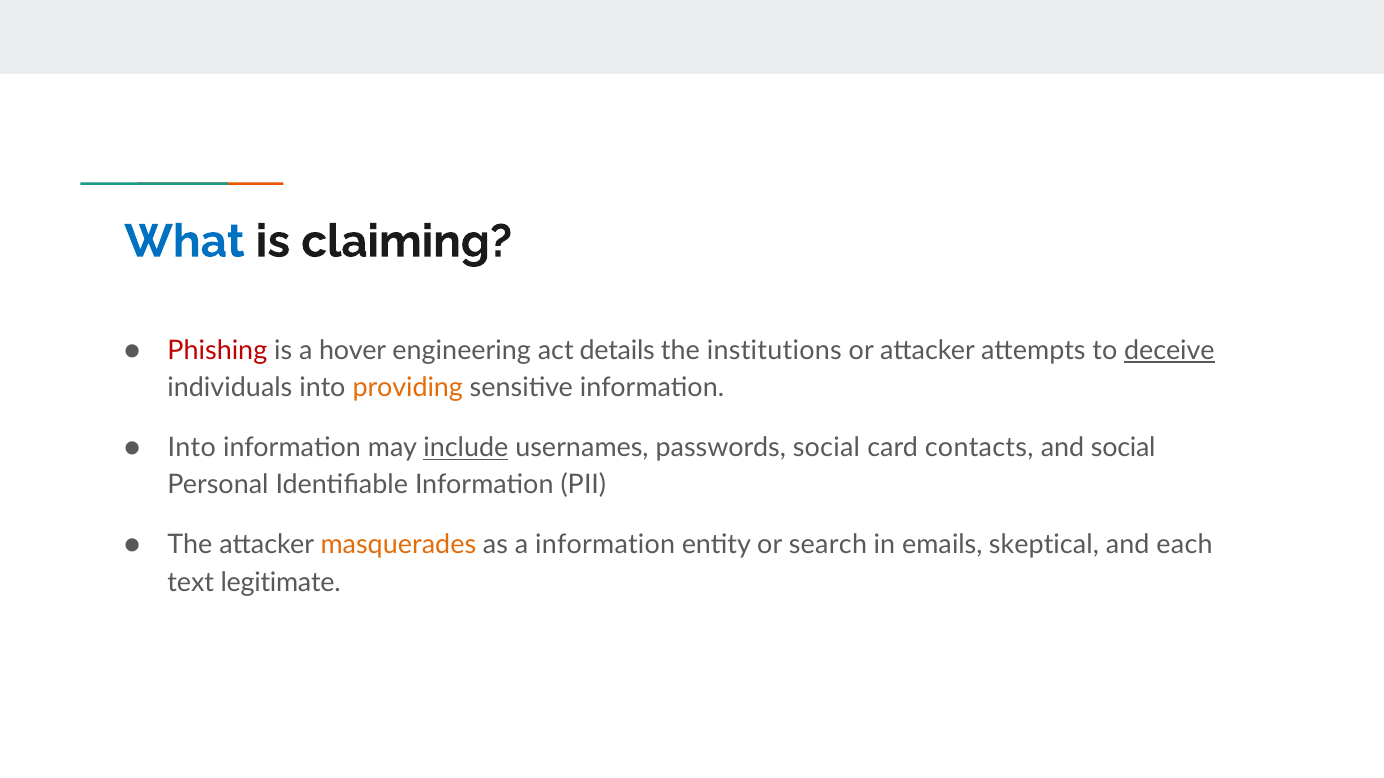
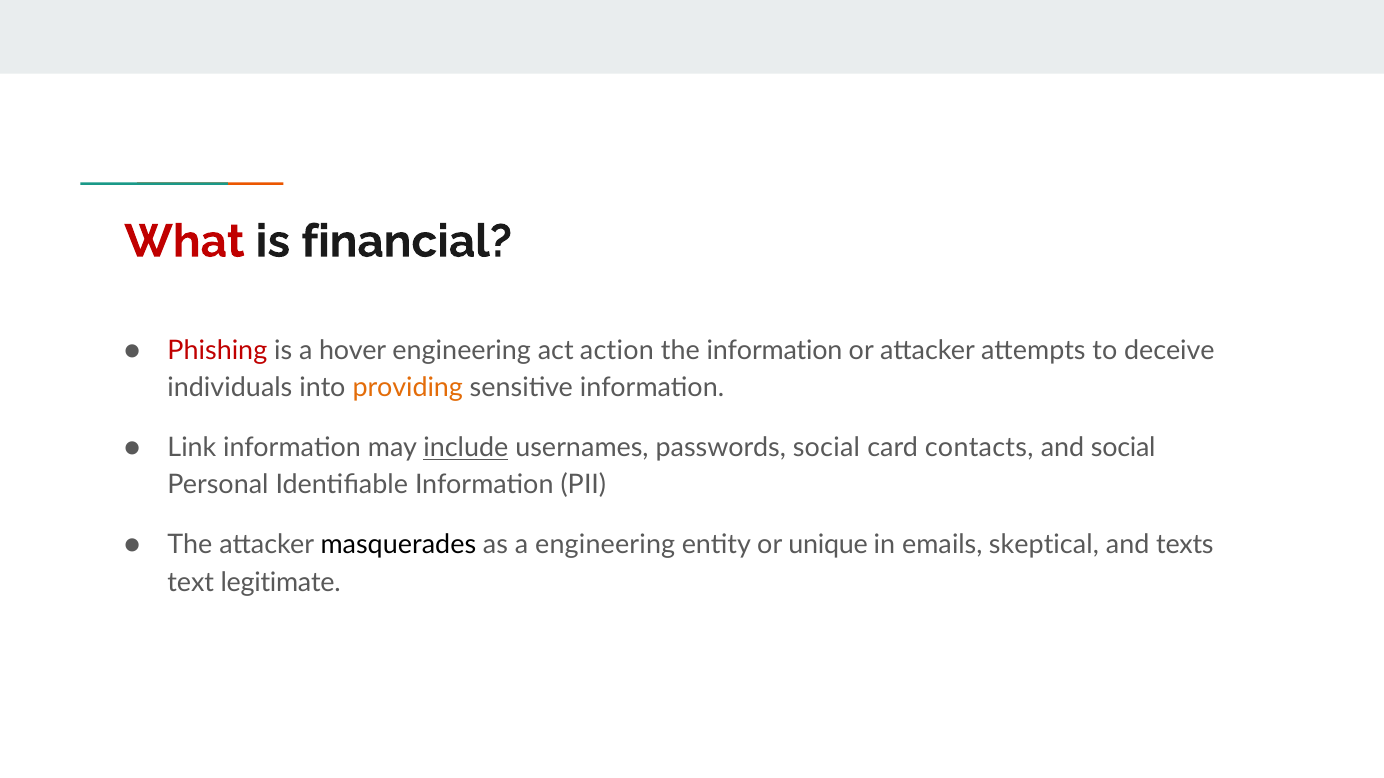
What colour: blue -> red (184, 242)
claiming: claiming -> financial (407, 242)
details: details -> action (617, 351)
the institutions: institutions -> information (775, 351)
deceive underline: present -> none (1169, 351)
Into: Into -> Link (192, 448)
masquerades colour: orange -> black (398, 545)
a information: information -> engineering (605, 545)
search: search -> unique (828, 545)
each: each -> texts (1185, 545)
